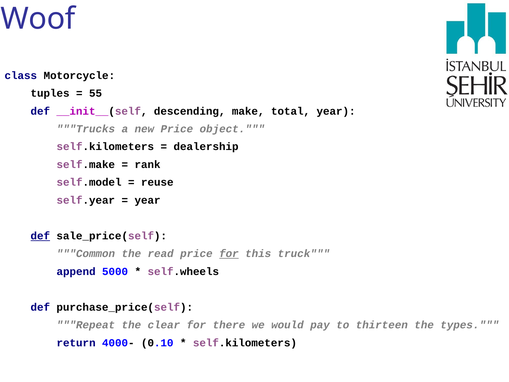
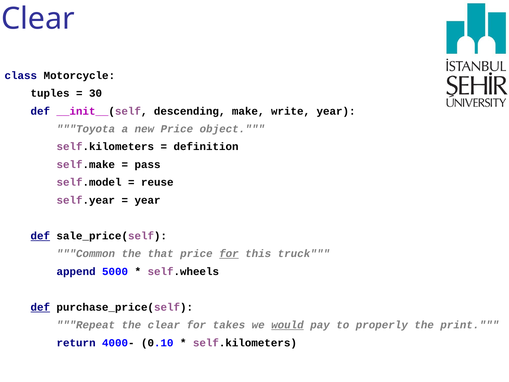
Woof: Woof -> Clear (38, 19)
55: 55 -> 30 (96, 93)
total: total -> write (291, 111)
Trucks: Trucks -> Toyota (86, 129)
dealership: dealership -> definition (206, 147)
rank: rank -> pass (148, 164)
read: read -> that (161, 254)
def underline: none -> present (40, 307)
there: there -> takes (229, 325)
would underline: none -> present (287, 325)
thirteen: thirteen -> properly (382, 325)
types: types -> print (470, 325)
